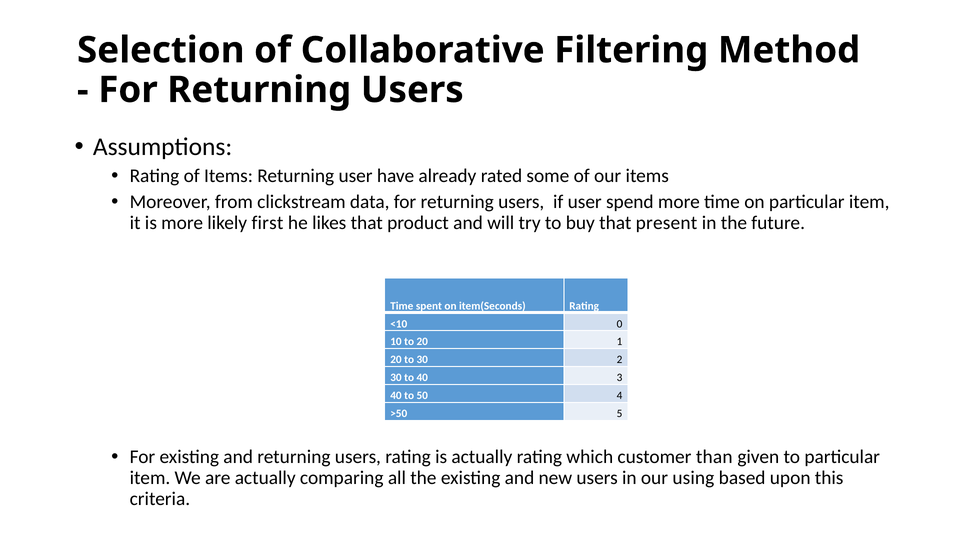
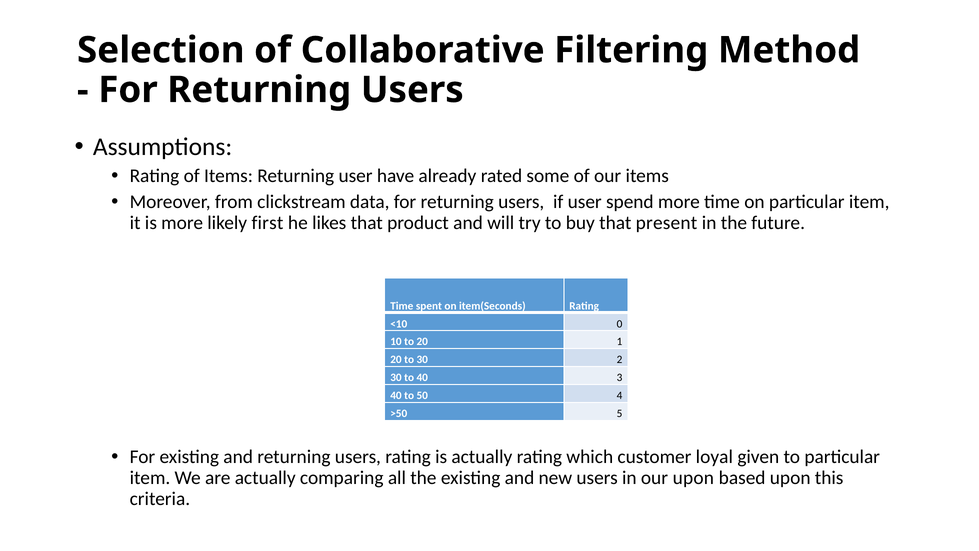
than: than -> loyal (714, 457)
our using: using -> upon (693, 478)
